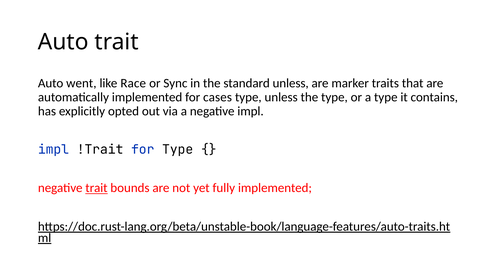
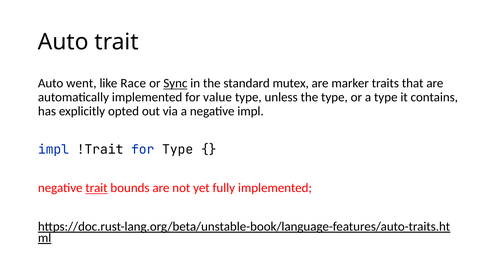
Sync underline: none -> present (175, 83)
standard unless: unless -> mutex (291, 83)
cases: cases -> value (218, 97)
